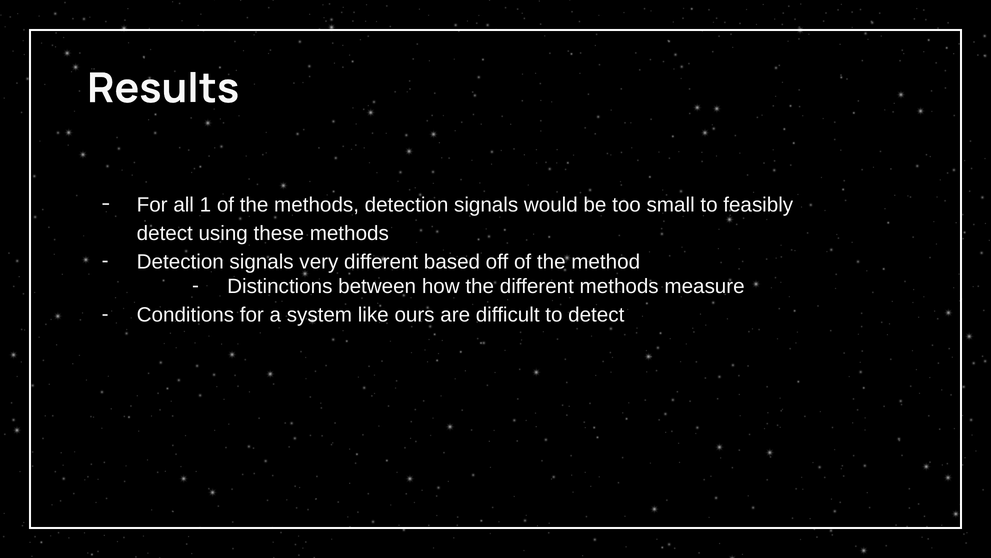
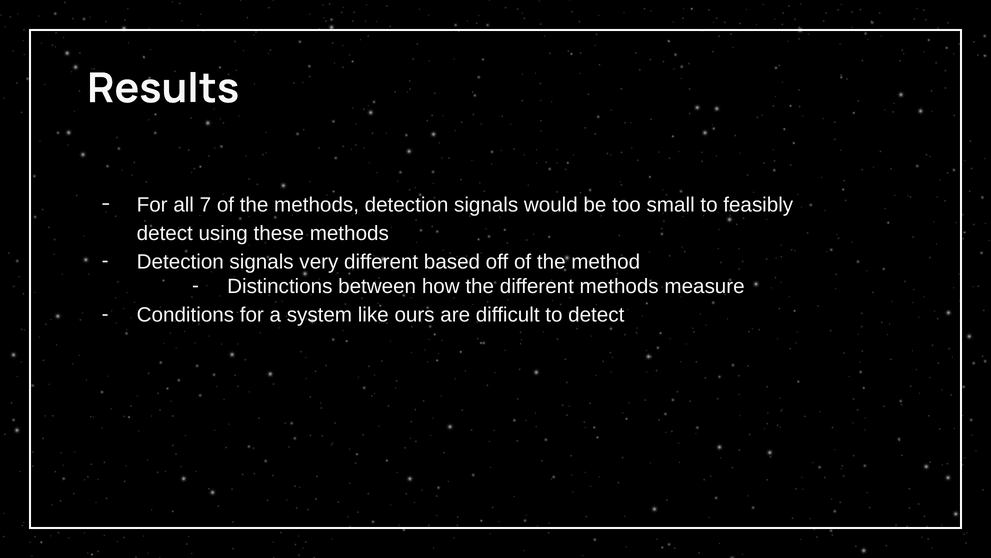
1: 1 -> 7 (205, 204)
